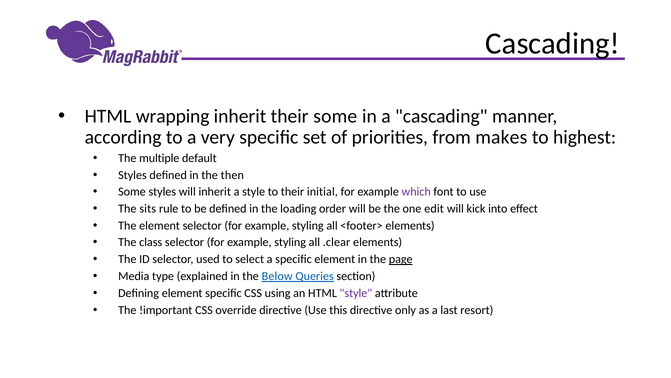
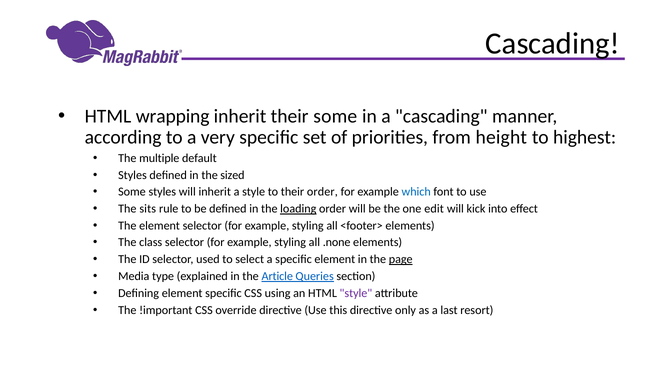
makes: makes -> height (501, 137)
then: then -> sized (232, 175)
their initial: initial -> order (322, 192)
which colour: purple -> blue (416, 192)
loading underline: none -> present (298, 208)
.clear: .clear -> .none (337, 242)
Below: Below -> Article (277, 276)
